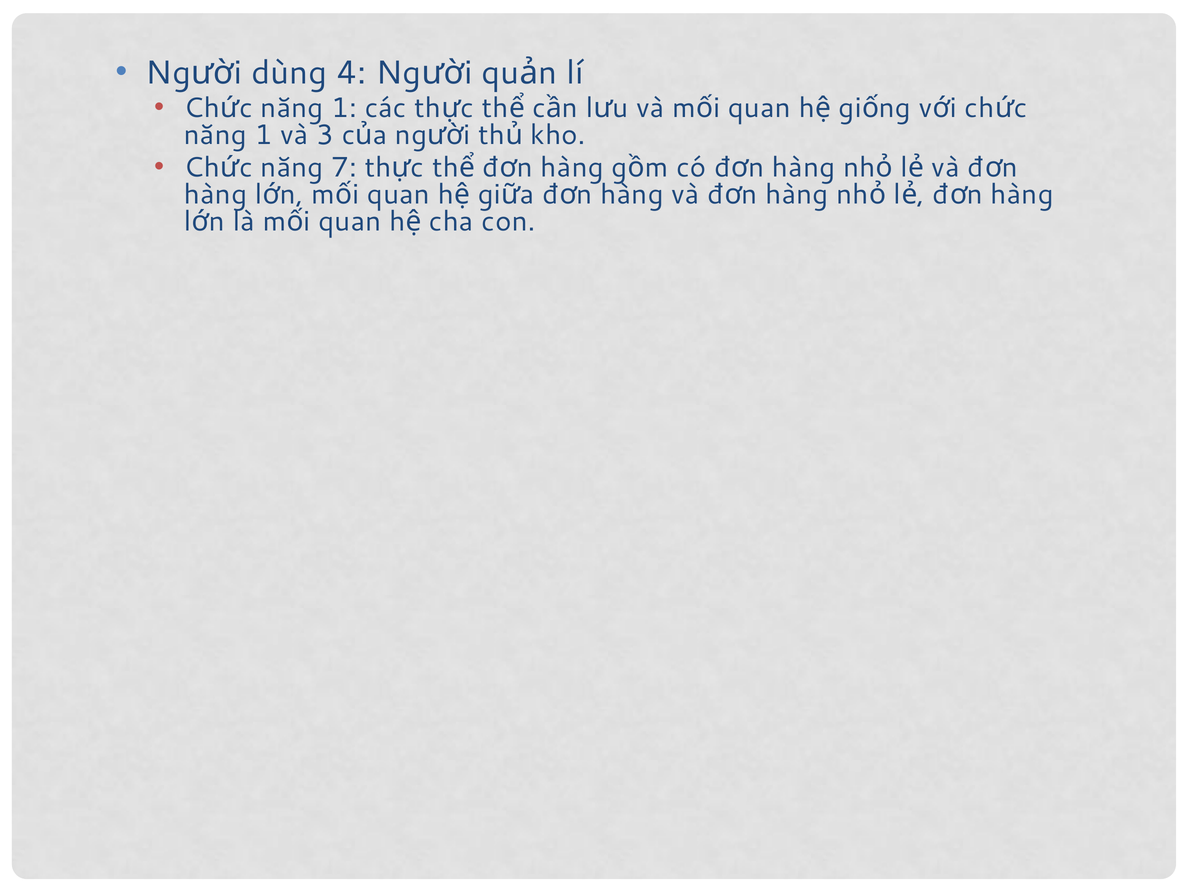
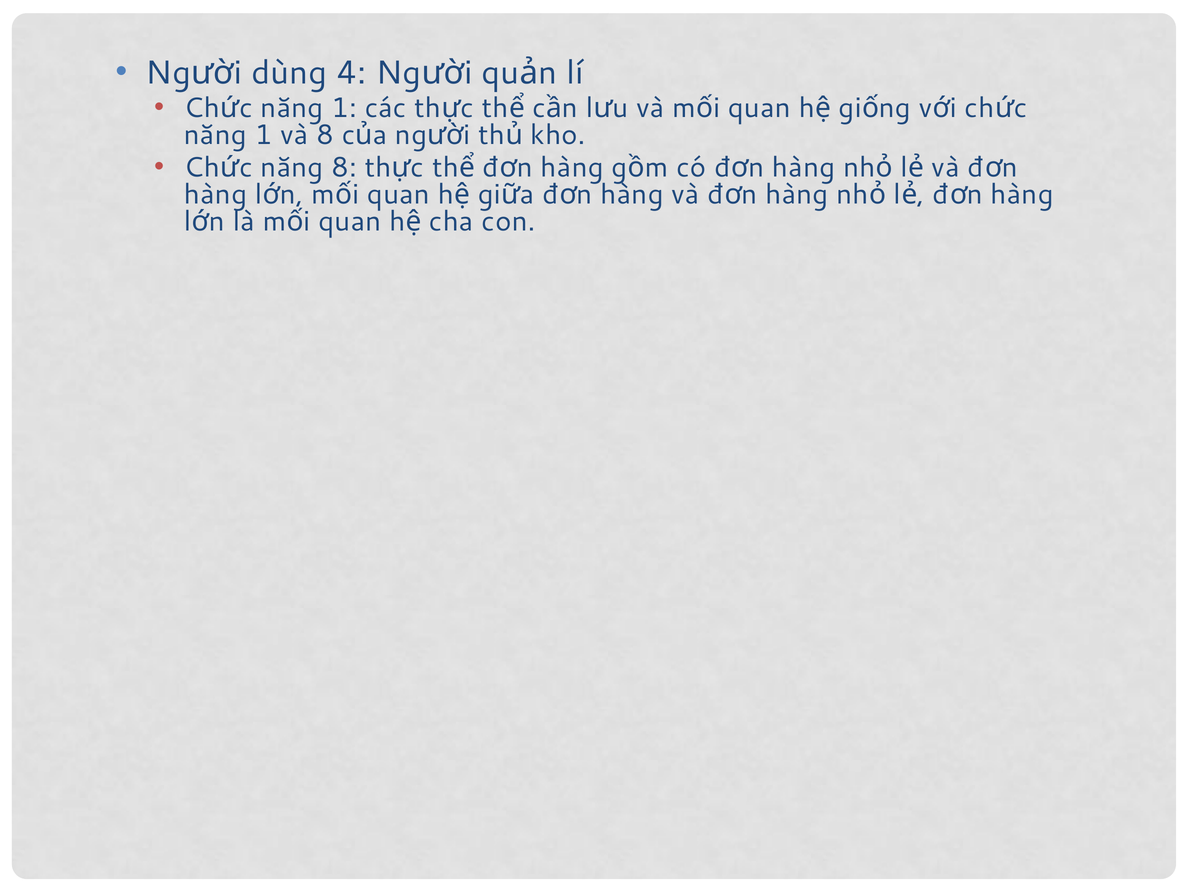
và 3: 3 -> 8 (325, 135)
năng 7: 7 -> 8 (344, 168)
